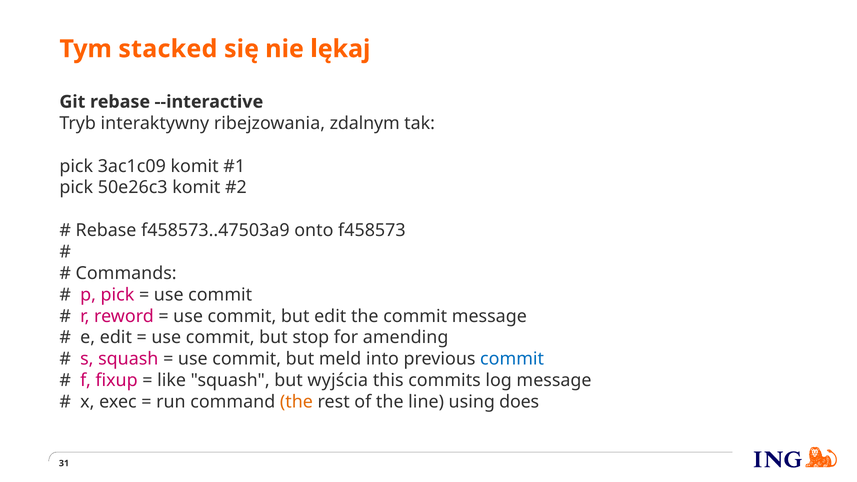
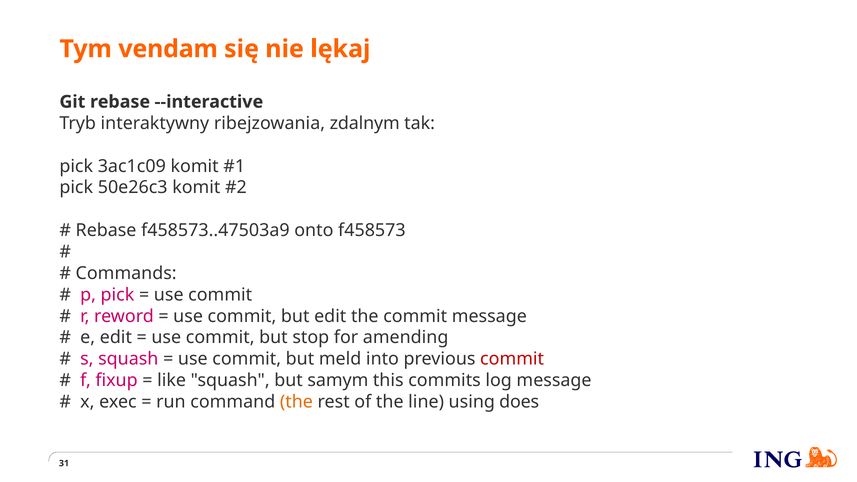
stacked: stacked -> vendam (168, 49)
commit colour: blue -> red (512, 359)
wyjścia: wyjścia -> samym (338, 380)
